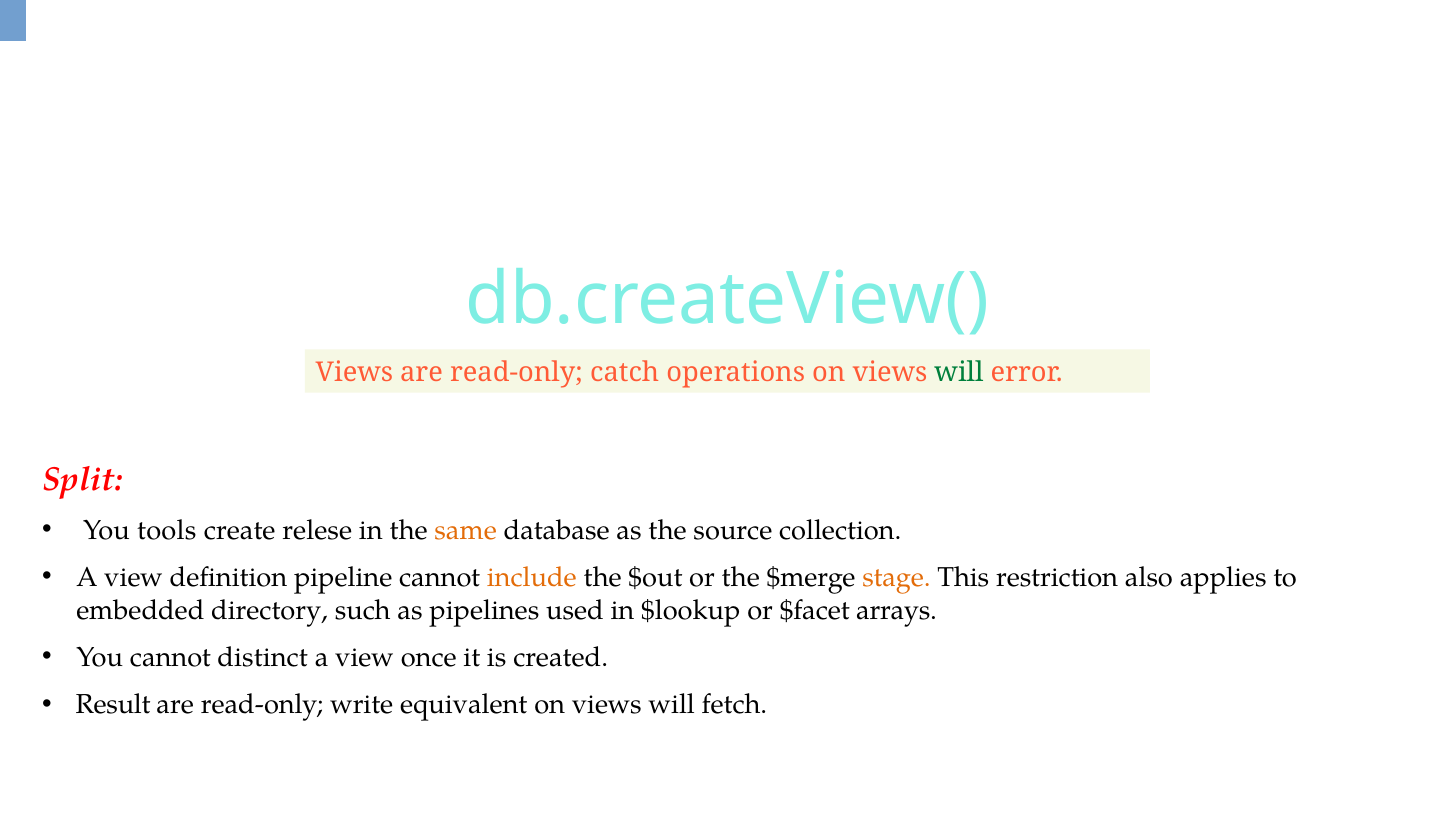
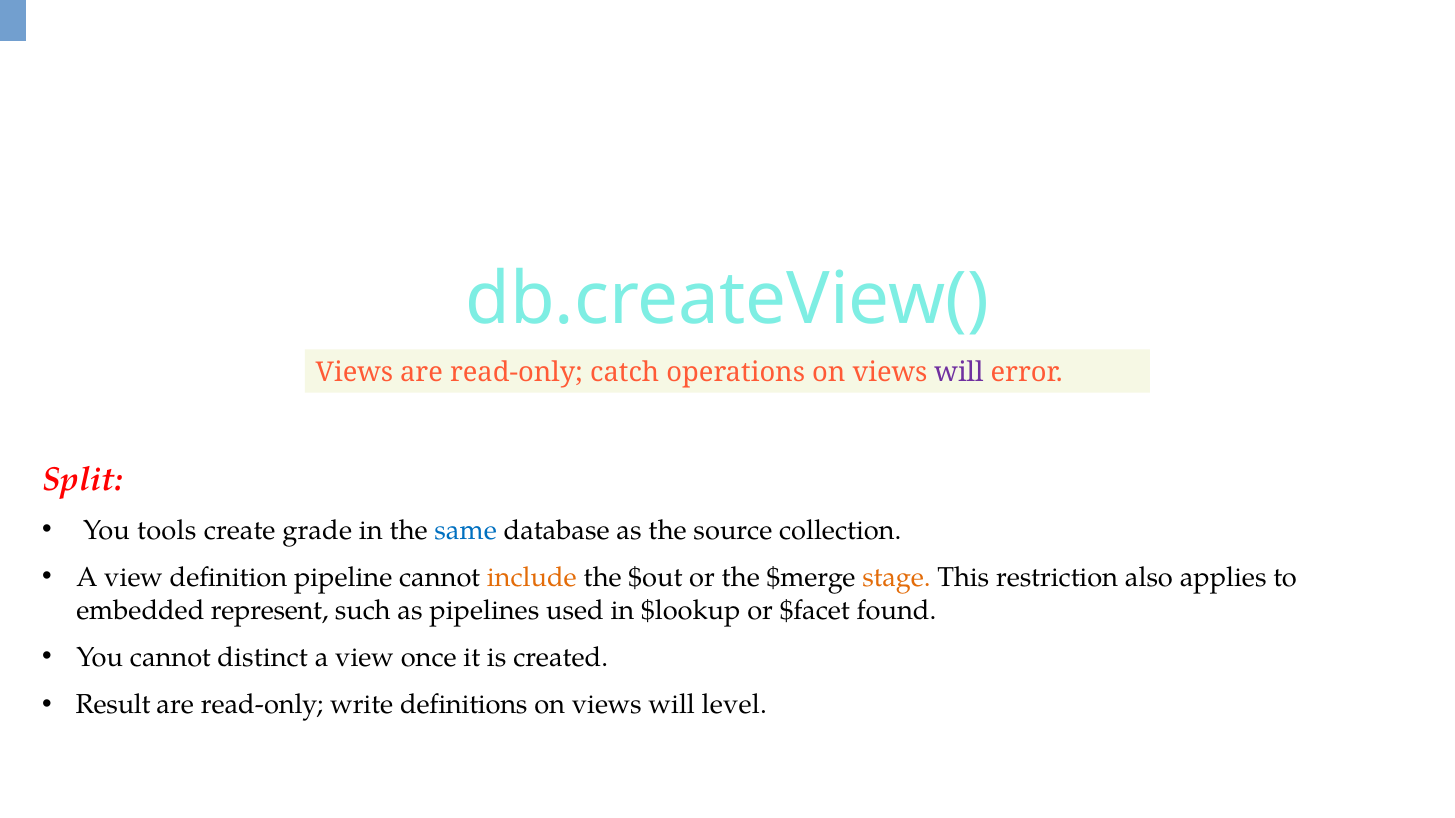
will colour: green -> purple (959, 373)
relese: relese -> grade (317, 530)
same colour: orange -> blue (466, 530)
directory: directory -> represent (270, 610)
arrays: arrays -> found (896, 610)
equivalent: equivalent -> definitions (464, 705)
fetch: fetch -> level (734, 705)
